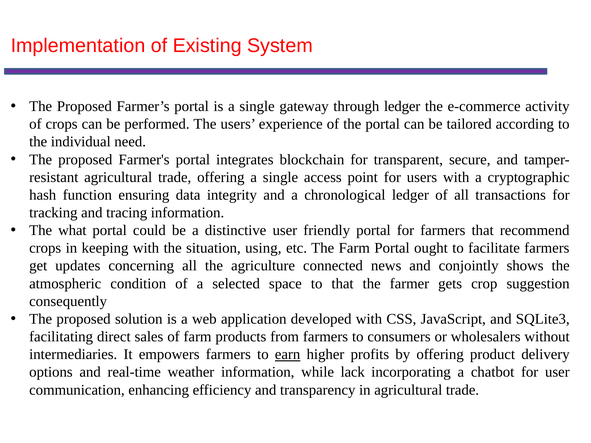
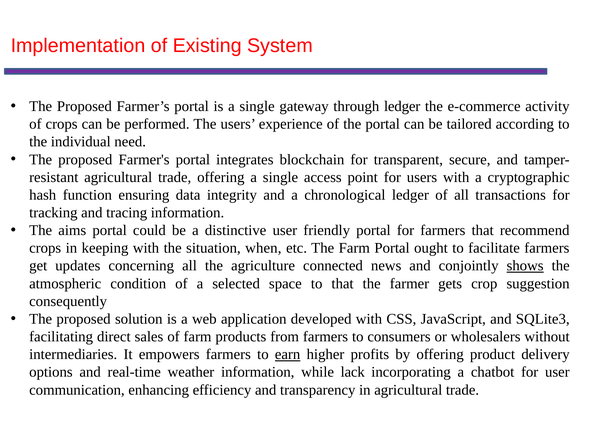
what: what -> aims (72, 230)
using: using -> when (263, 248)
shows underline: none -> present (525, 266)
